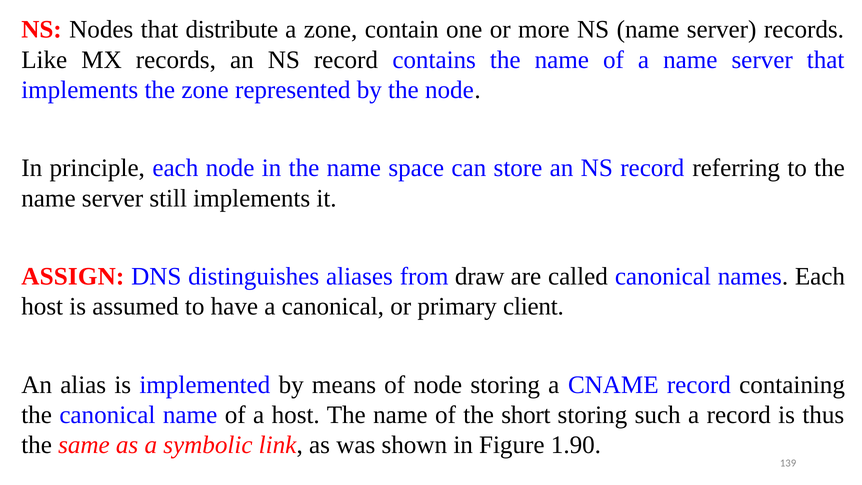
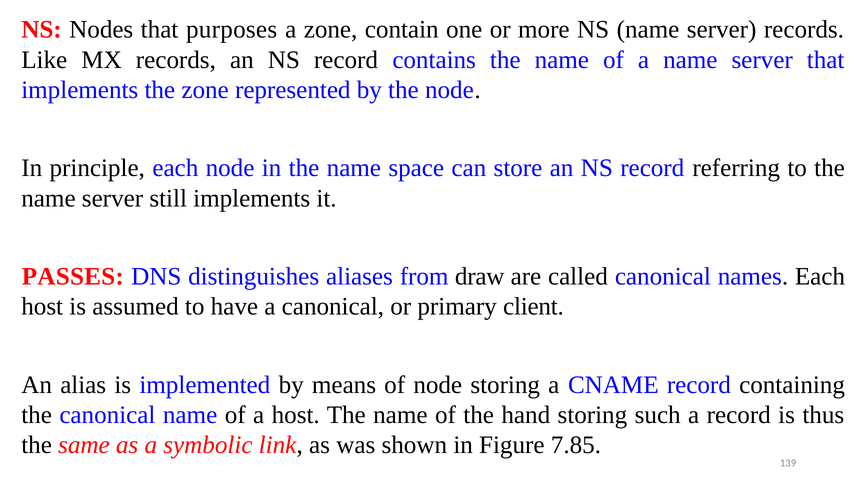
distribute: distribute -> purposes (232, 30)
ASSIGN: ASSIGN -> PASSES (73, 276)
short: short -> hand (526, 415)
1.90: 1.90 -> 7.85 (576, 445)
